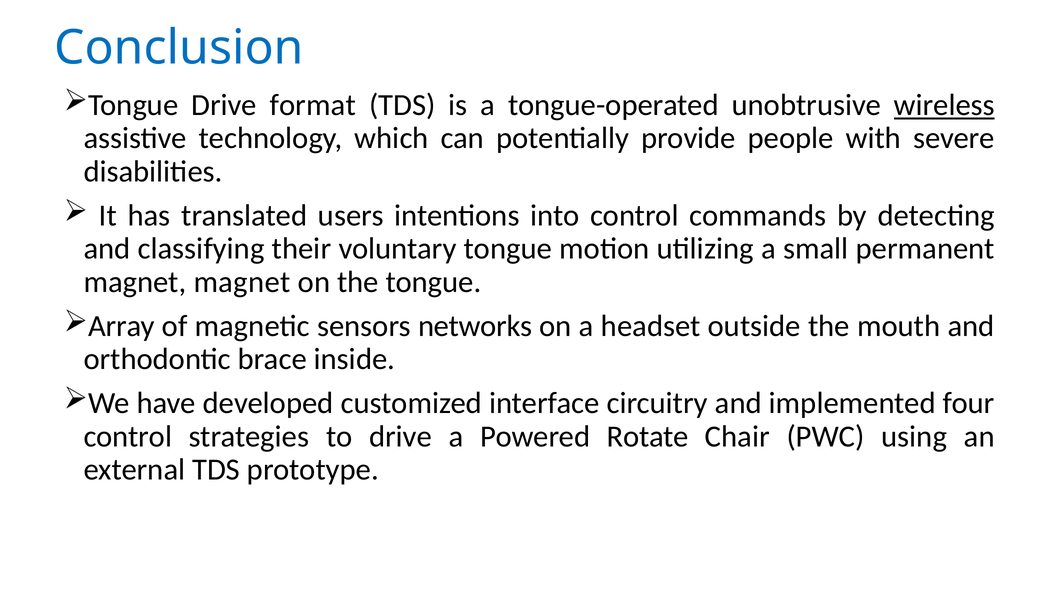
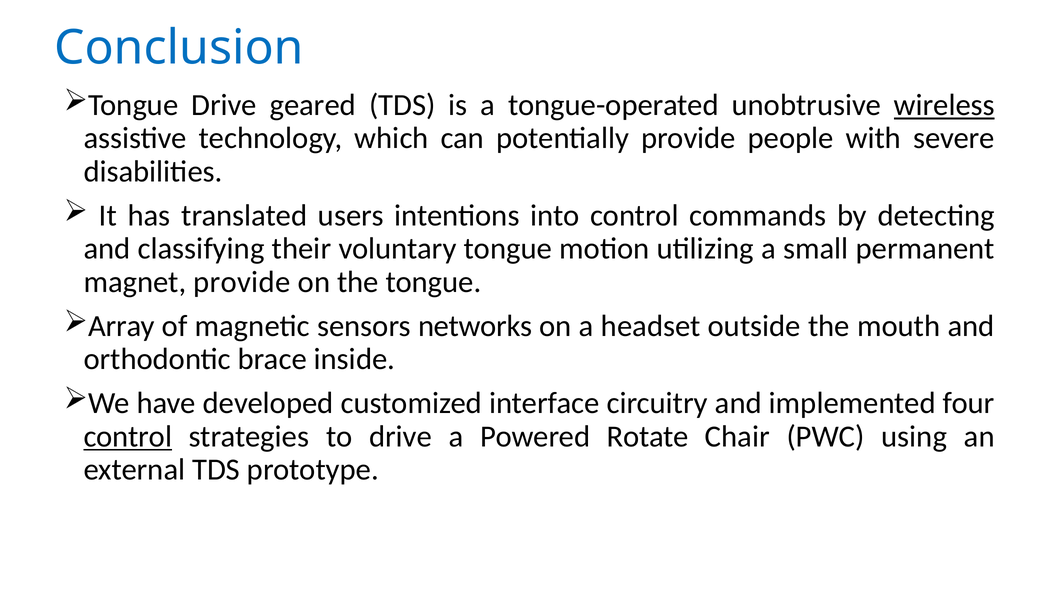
format: format -> geared (313, 105)
magnet magnet: magnet -> provide (242, 282)
control underline: none -> present (128, 437)
